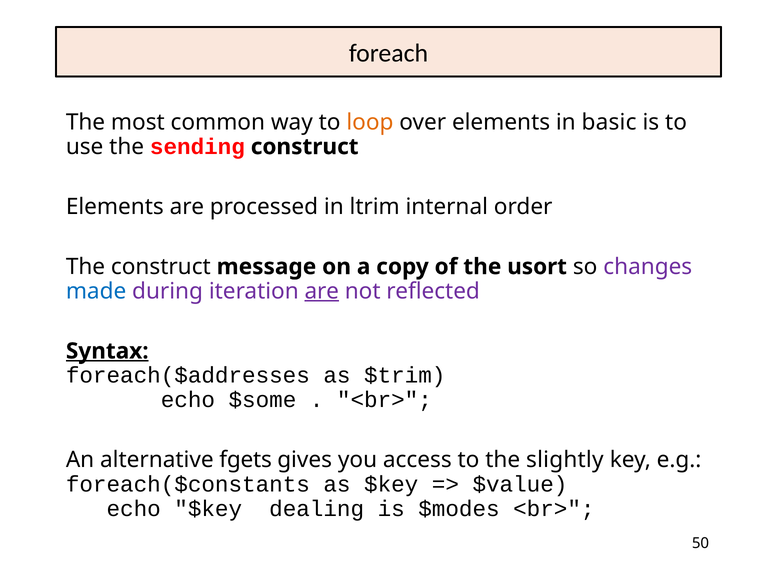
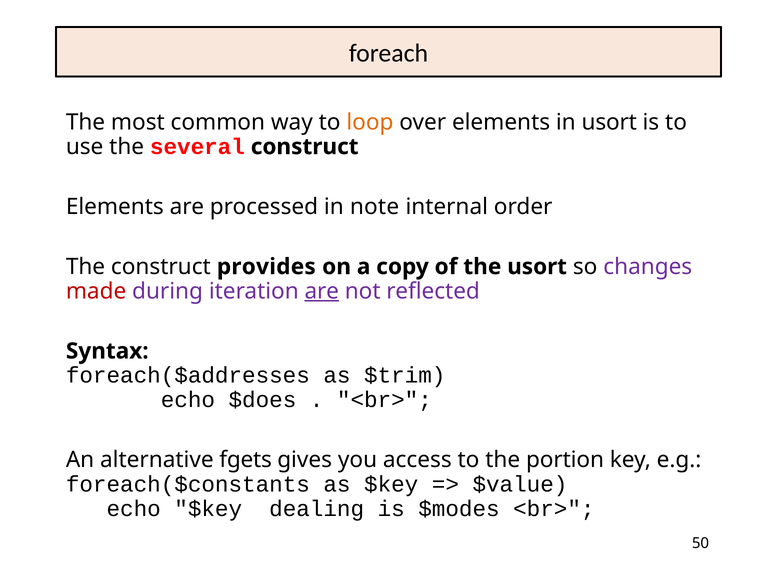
in basic: basic -> usort (609, 122)
sending: sending -> several (197, 147)
ltrim: ltrim -> note (375, 207)
message: message -> provides (266, 267)
made colour: blue -> red (96, 291)
Syntax underline: present -> none (107, 351)
$some: $some -> $does (262, 400)
slightly: slightly -> portion (565, 460)
